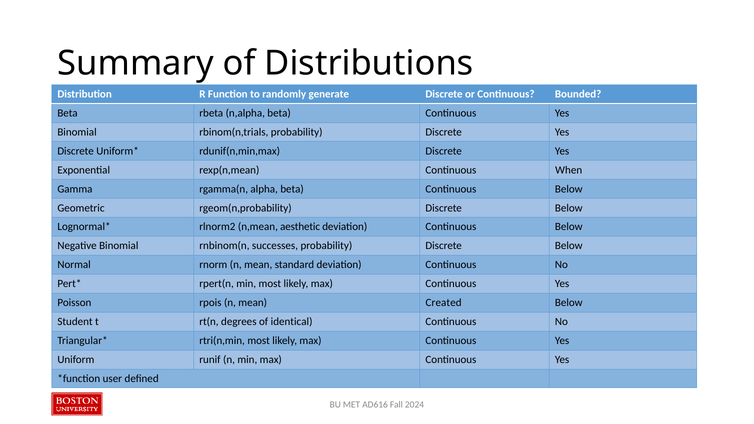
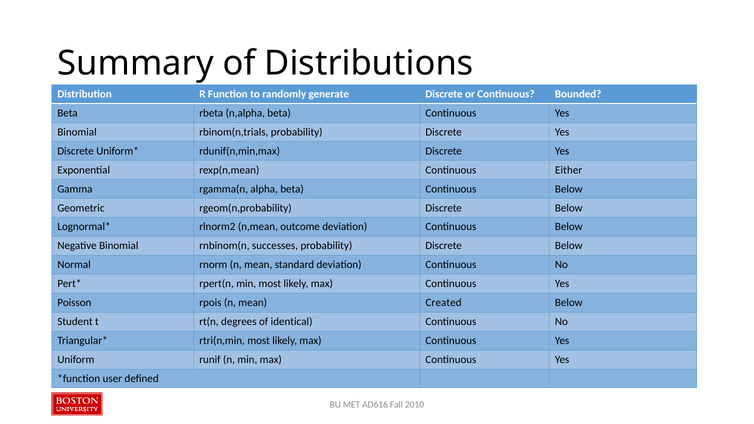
When: When -> Either (569, 170)
aesthetic: aesthetic -> outcome (300, 227)
2024: 2024 -> 2010 (415, 405)
